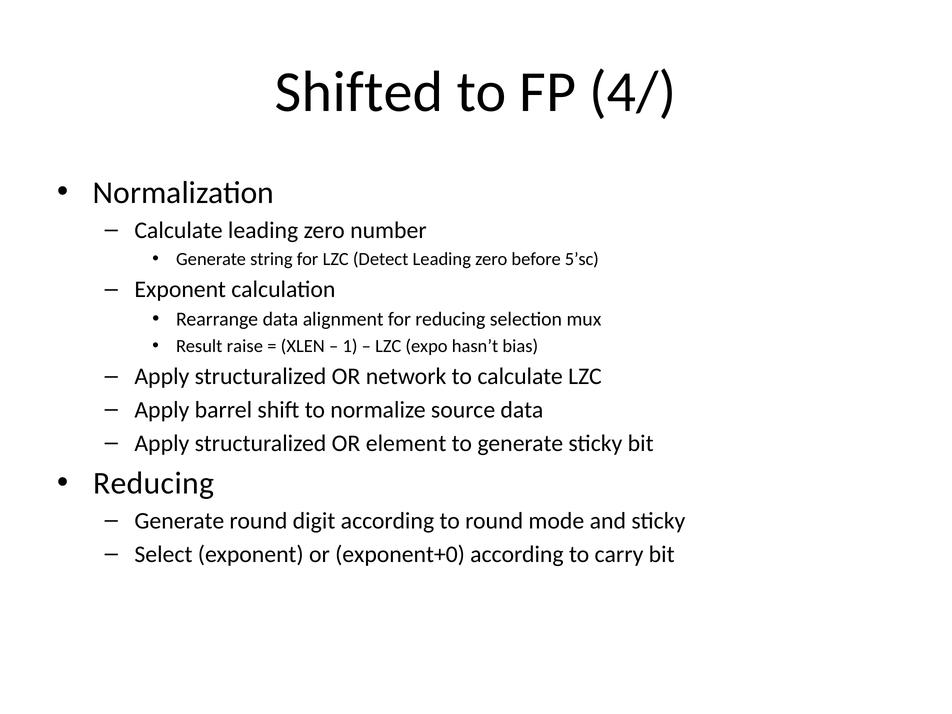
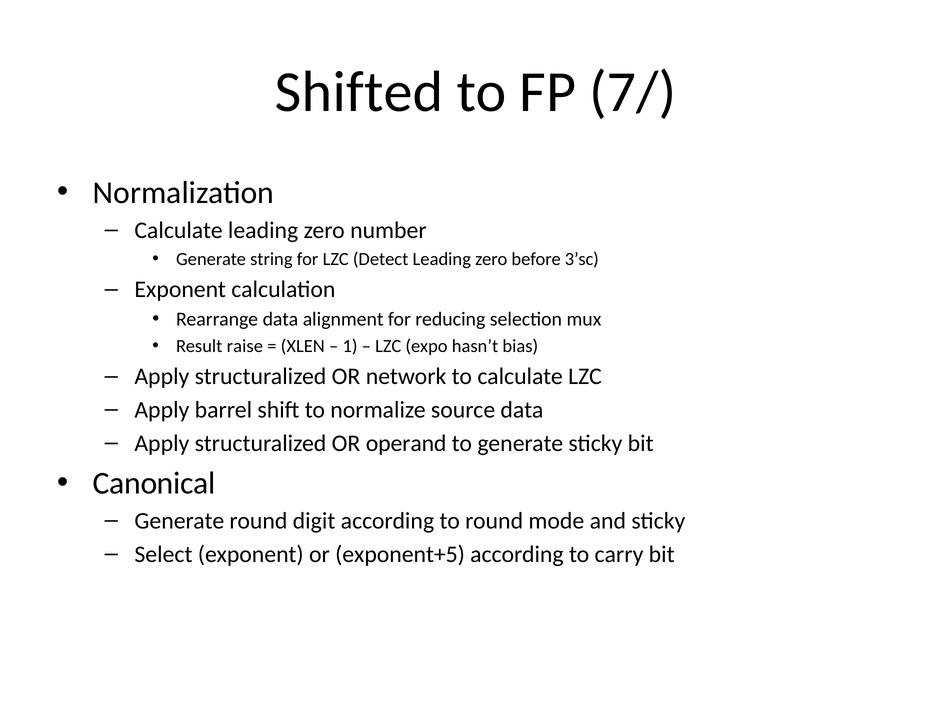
4/: 4/ -> 7/ (633, 92)
5’sc: 5’sc -> 3’sc (582, 259)
element: element -> operand (406, 443)
Reducing: Reducing -> Canonical (154, 483)
exponent+0: exponent+0 -> exponent+5 (400, 554)
